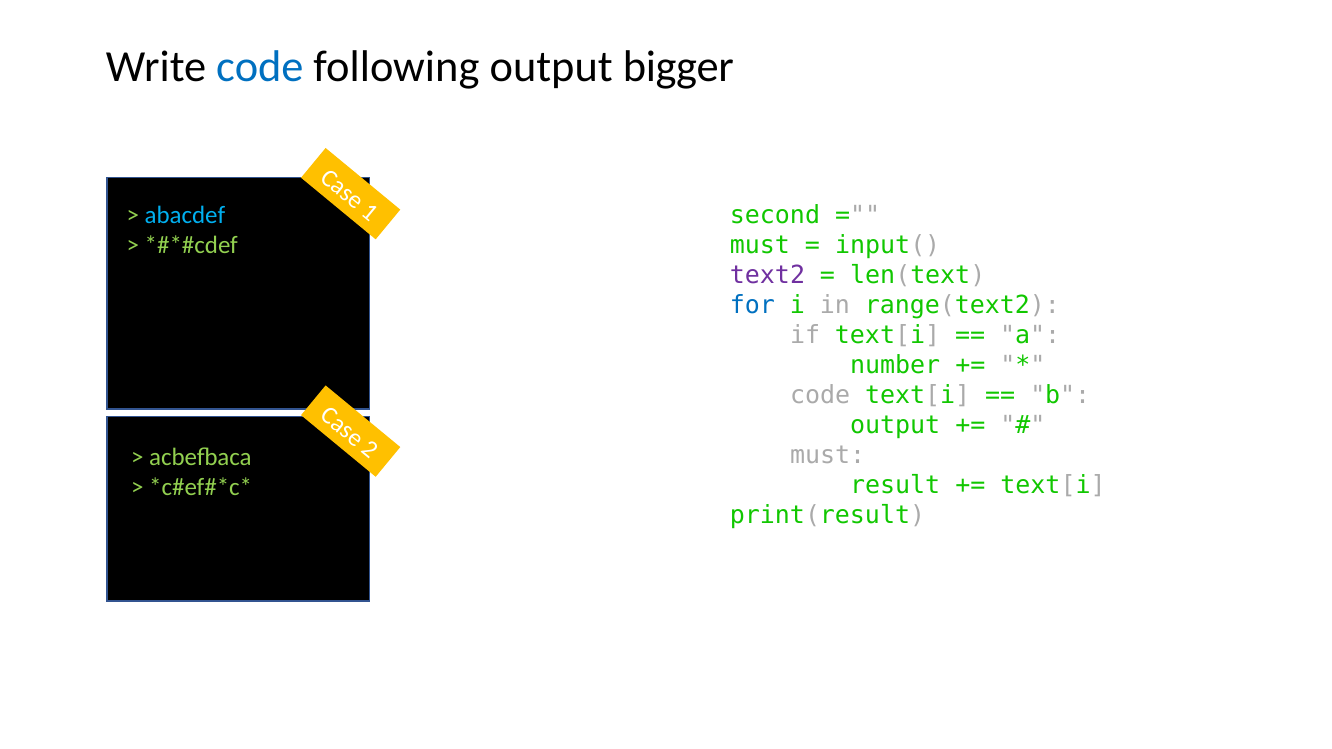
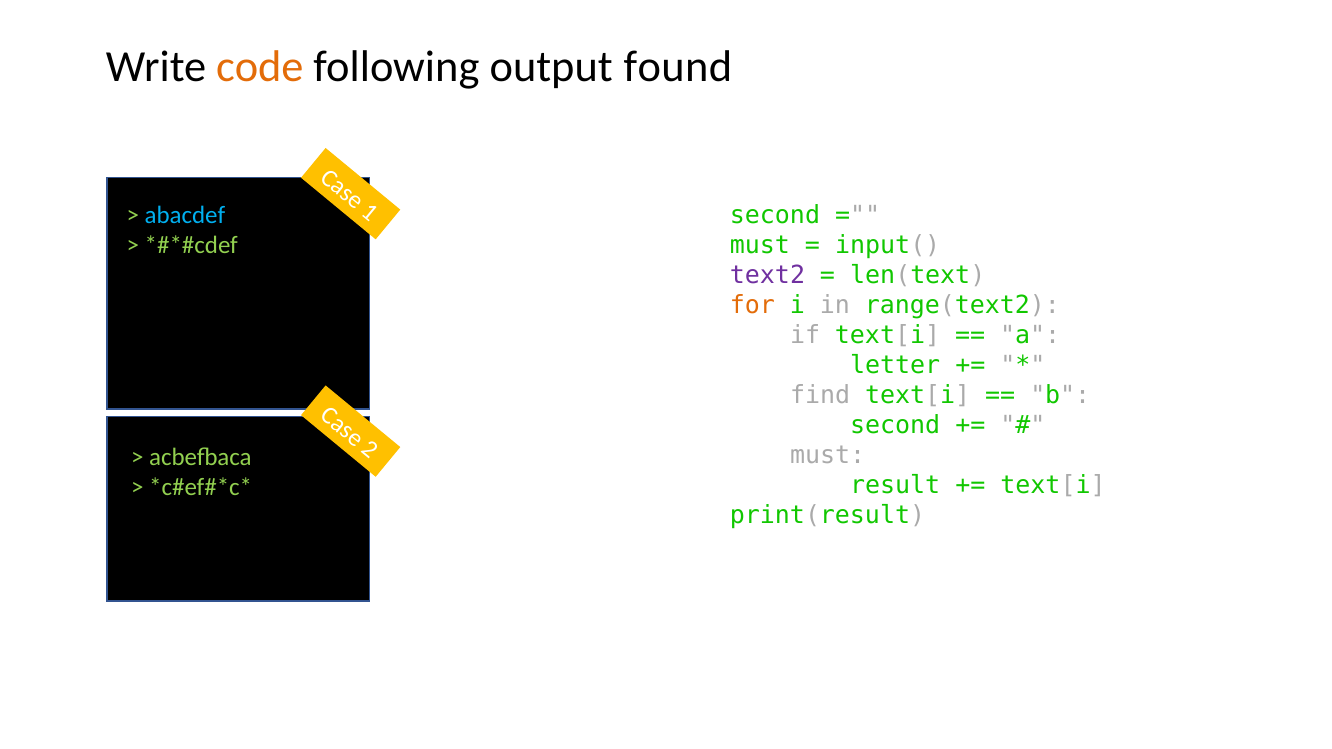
code colour: blue -> orange (260, 67)
bigger: bigger -> found (678, 67)
for colour: blue -> orange (752, 305)
number: number -> letter (895, 365)
code: code -> find (820, 395)
output: output -> second (895, 425)
